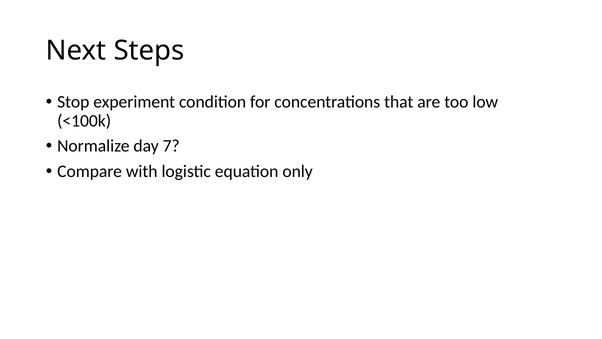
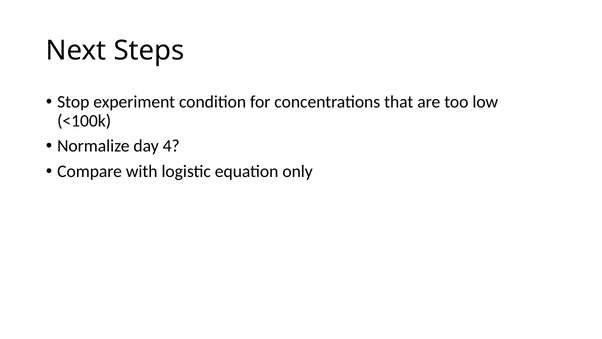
7: 7 -> 4 (171, 146)
